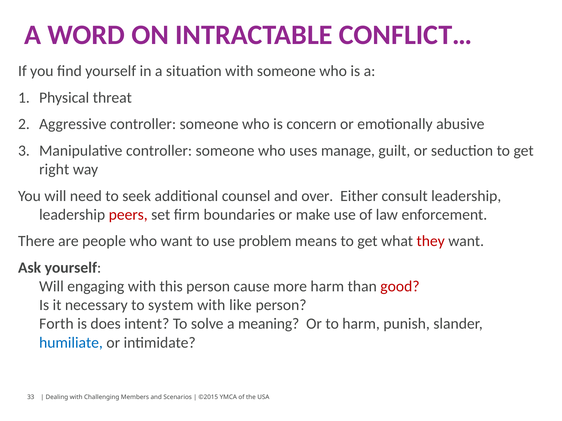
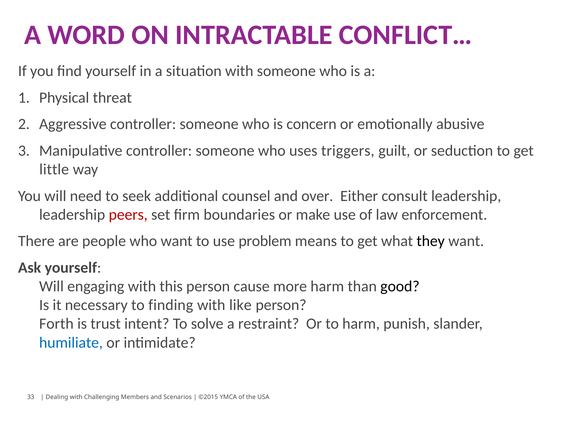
manage: manage -> triggers (348, 151)
right: right -> little (54, 170)
they colour: red -> black (431, 241)
good colour: red -> black (400, 287)
system: system -> finding (171, 305)
does: does -> trust (106, 324)
meaning: meaning -> restraint (269, 324)
